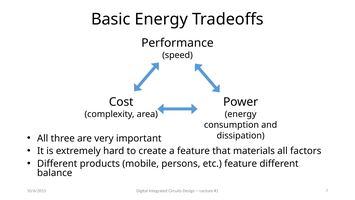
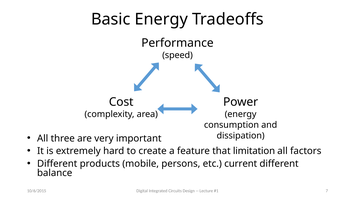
materials: materials -> limitation (254, 151)
etc feature: feature -> current (241, 163)
